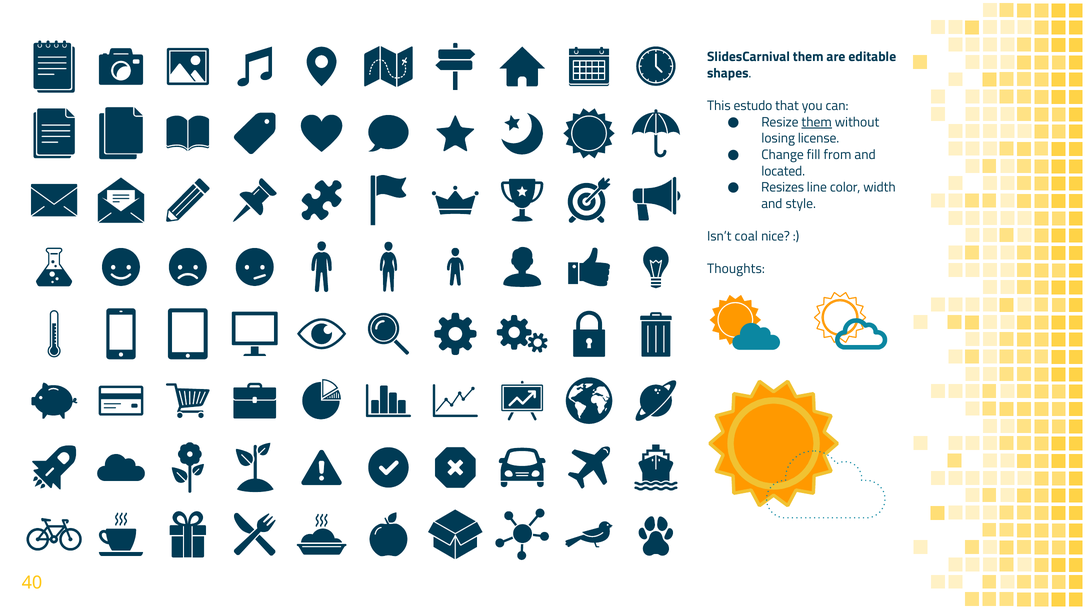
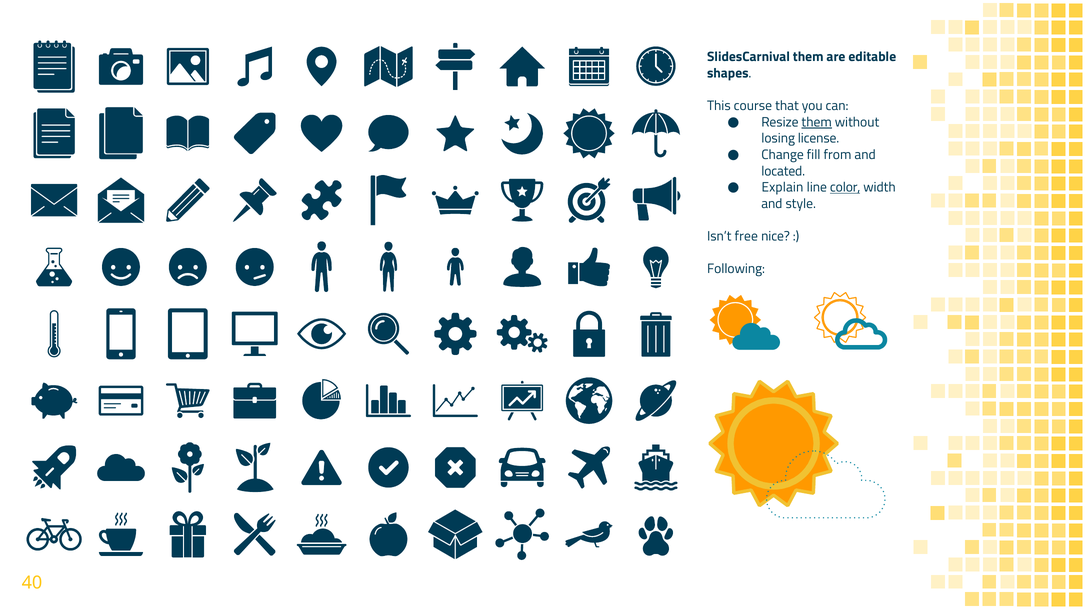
estudo: estudo -> course (753, 106)
Resizes: Resizes -> Explain (782, 187)
color underline: none -> present (845, 187)
coal: coal -> free (746, 236)
Thoughts: Thoughts -> Following (736, 269)
